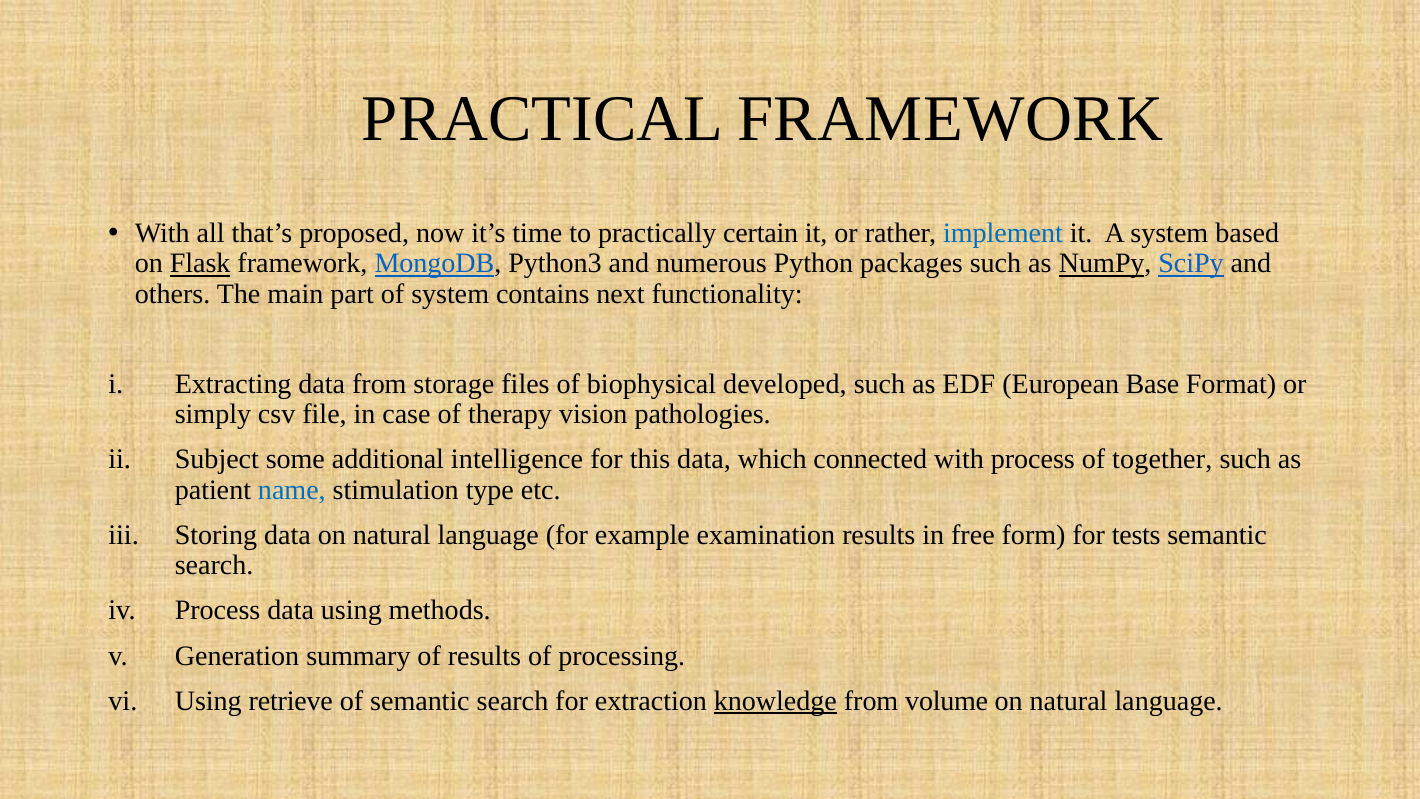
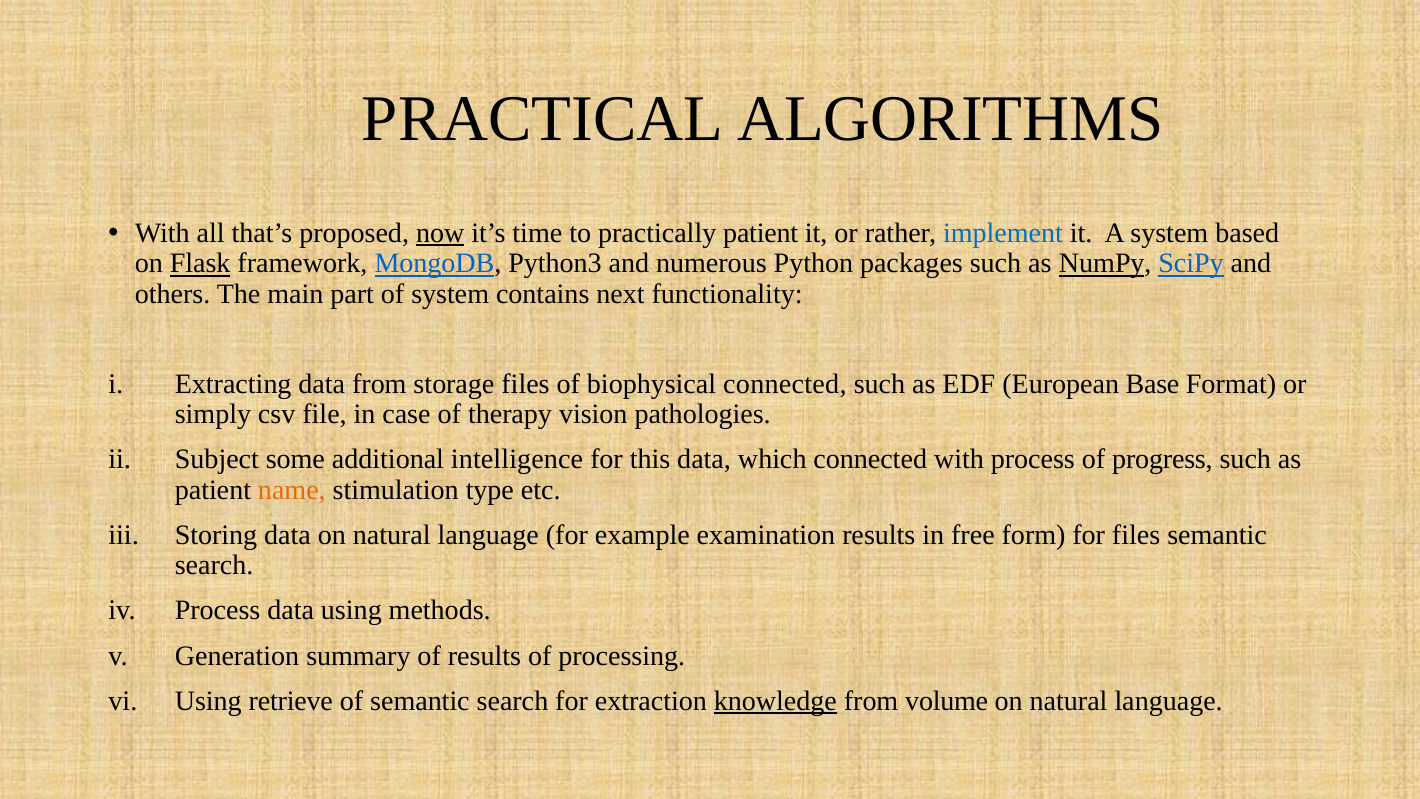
PRACTICAL FRAMEWORK: FRAMEWORK -> ALGORITHMS (950, 119)
now underline: none -> present (440, 233)
practically certain: certain -> patient (761, 233)
biophysical developed: developed -> connected (785, 384)
together: together -> progress (1162, 459)
name colour: blue -> orange (292, 490)
for tests: tests -> files (1136, 535)
